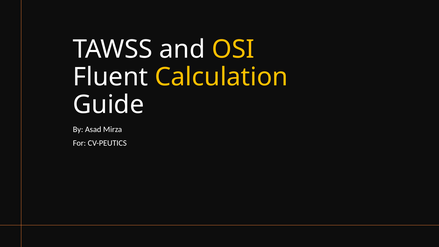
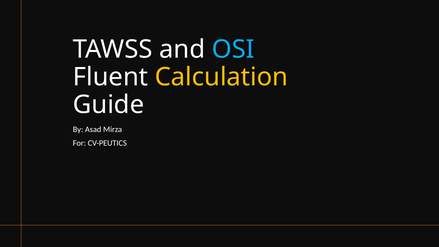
OSI colour: yellow -> light blue (233, 49)
